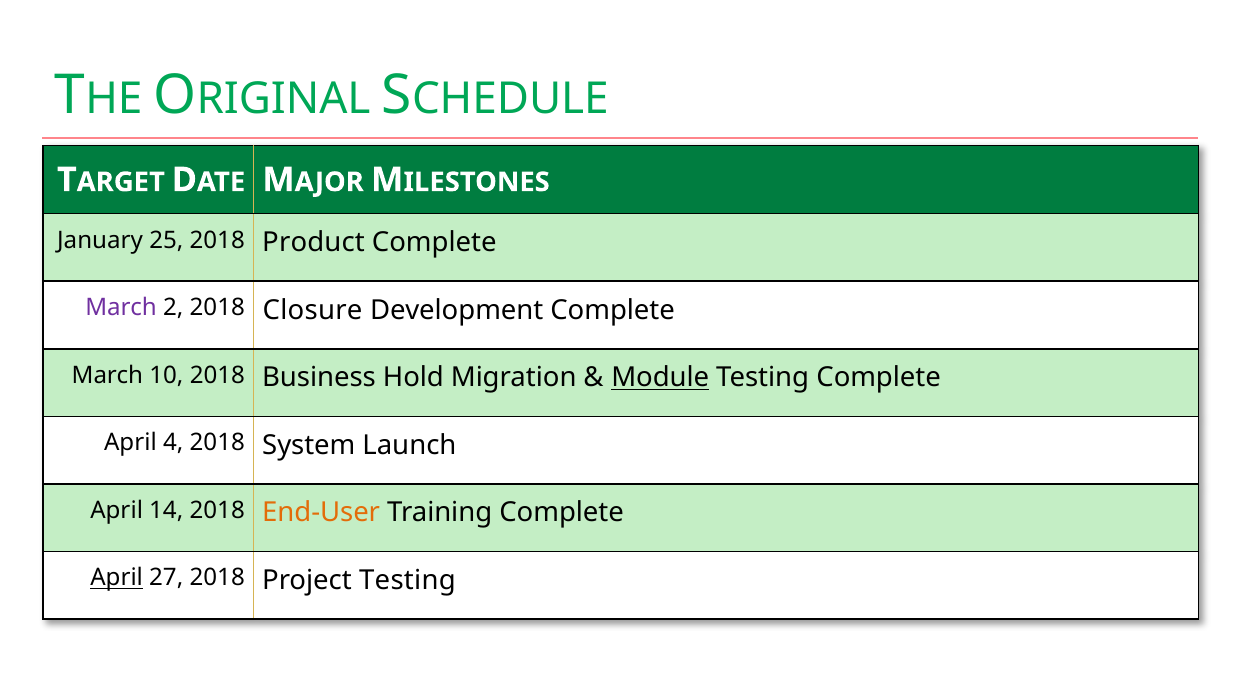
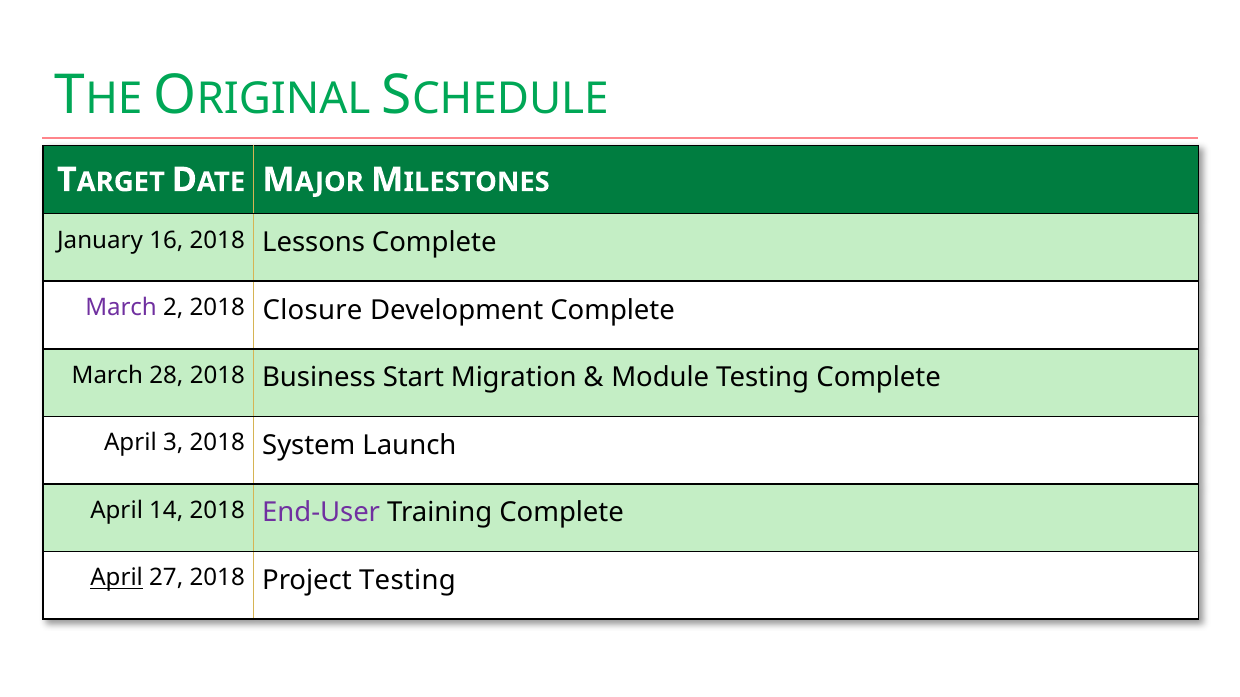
25: 25 -> 16 (166, 240)
Product: Product -> Lessons (314, 243)
10: 10 -> 28 (166, 376)
Hold: Hold -> Start (413, 378)
Module underline: present -> none (660, 378)
4: 4 -> 3 (173, 443)
End-User colour: orange -> purple (321, 513)
